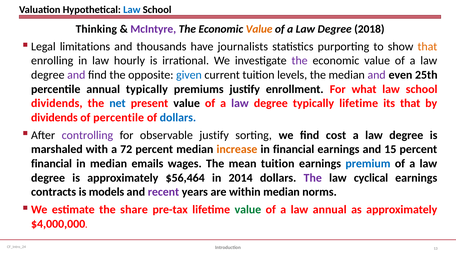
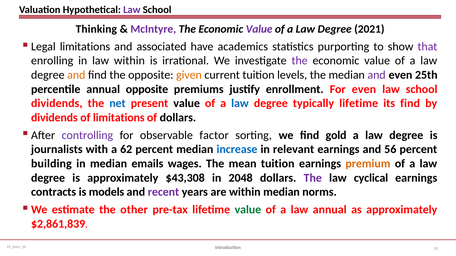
Law colour: blue -> purple (132, 10)
Value colour: orange -> purple (259, 29)
2018: 2018 -> 2021 (369, 29)
thousands: thousands -> associated (162, 47)
journalists: journalists -> academics (243, 47)
that colour: orange -> purple (427, 47)
law hourly: hourly -> within (129, 61)
and colour: purple -> orange (76, 75)
given colour: blue -> orange (189, 75)
annual typically: typically -> opposite (147, 89)
For what: what -> even (364, 89)
law colour: purple -> blue (240, 104)
its that: that -> find (410, 104)
of percentile: percentile -> limitations (119, 118)
dollars colour: blue -> black (178, 118)
observable justify: justify -> factor (214, 135)
cost: cost -> gold (336, 135)
marshaled: marshaled -> journalists (57, 150)
72: 72 -> 62 (126, 150)
increase colour: orange -> blue (237, 150)
in financial: financial -> relevant (294, 150)
15: 15 -> 56 (390, 150)
financial: financial -> building (51, 164)
premium colour: blue -> orange (368, 164)
$56,464: $56,464 -> $43,308 (185, 178)
2014: 2014 -> 2048 (241, 178)
share: share -> other (134, 210)
$4,000,000: $4,000,000 -> $2,861,839 (58, 224)
